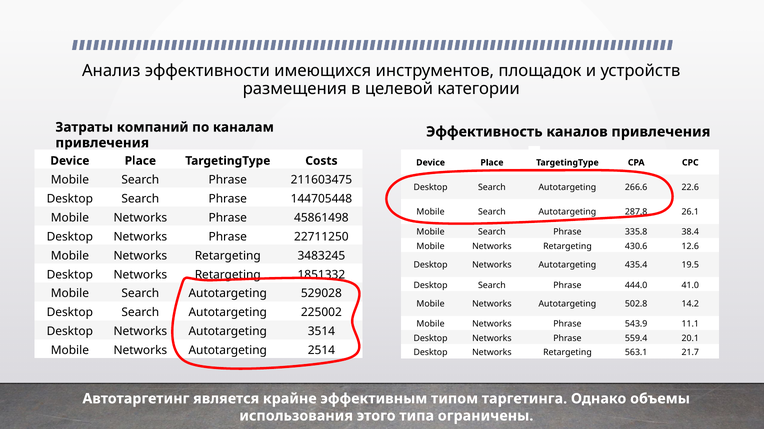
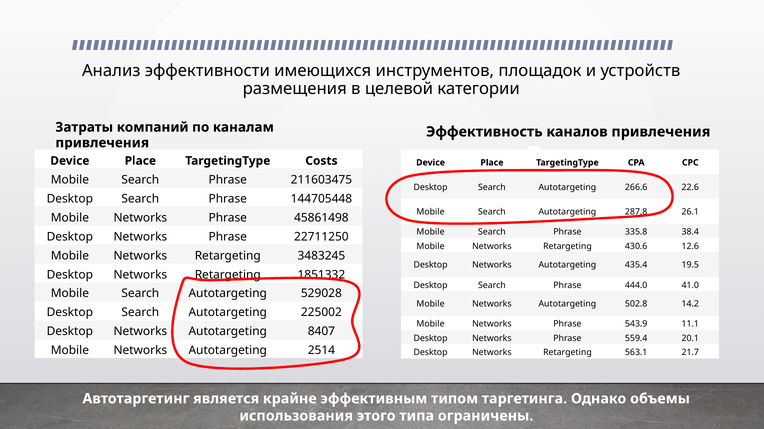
3514: 3514 -> 8407 (321, 332)
